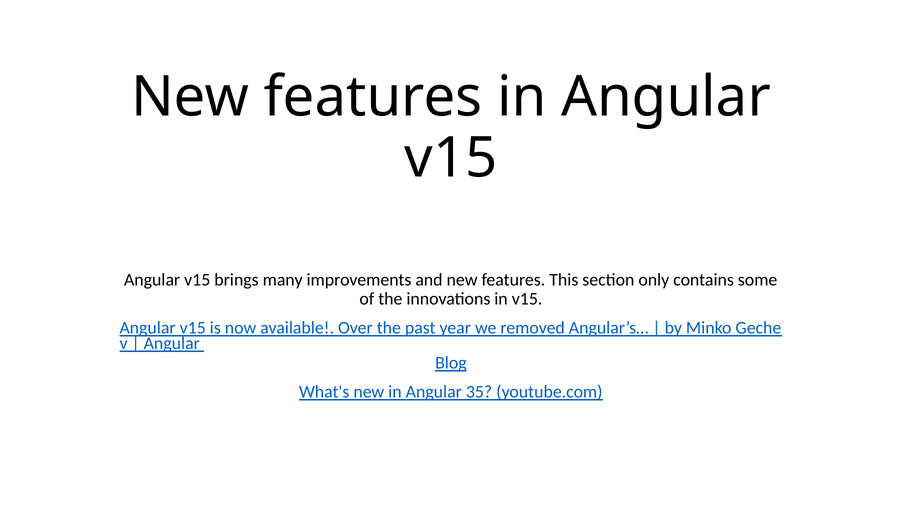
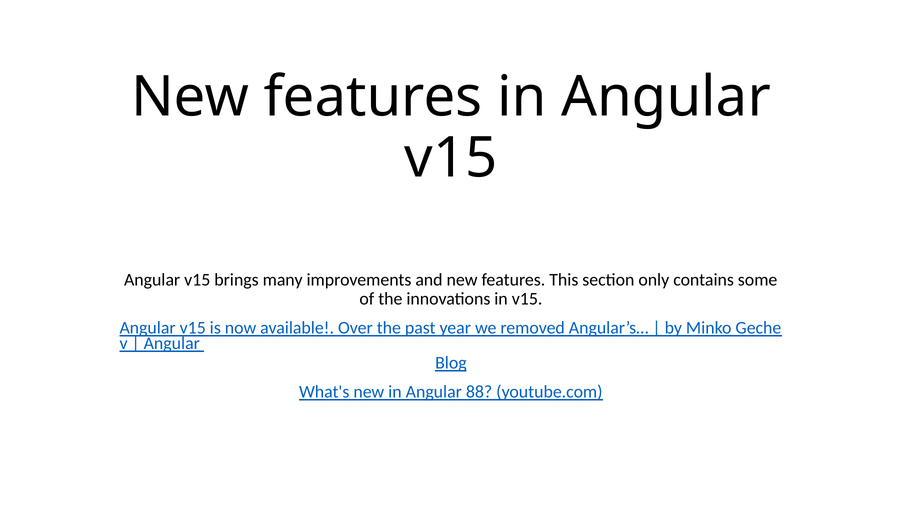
35: 35 -> 88 (479, 392)
